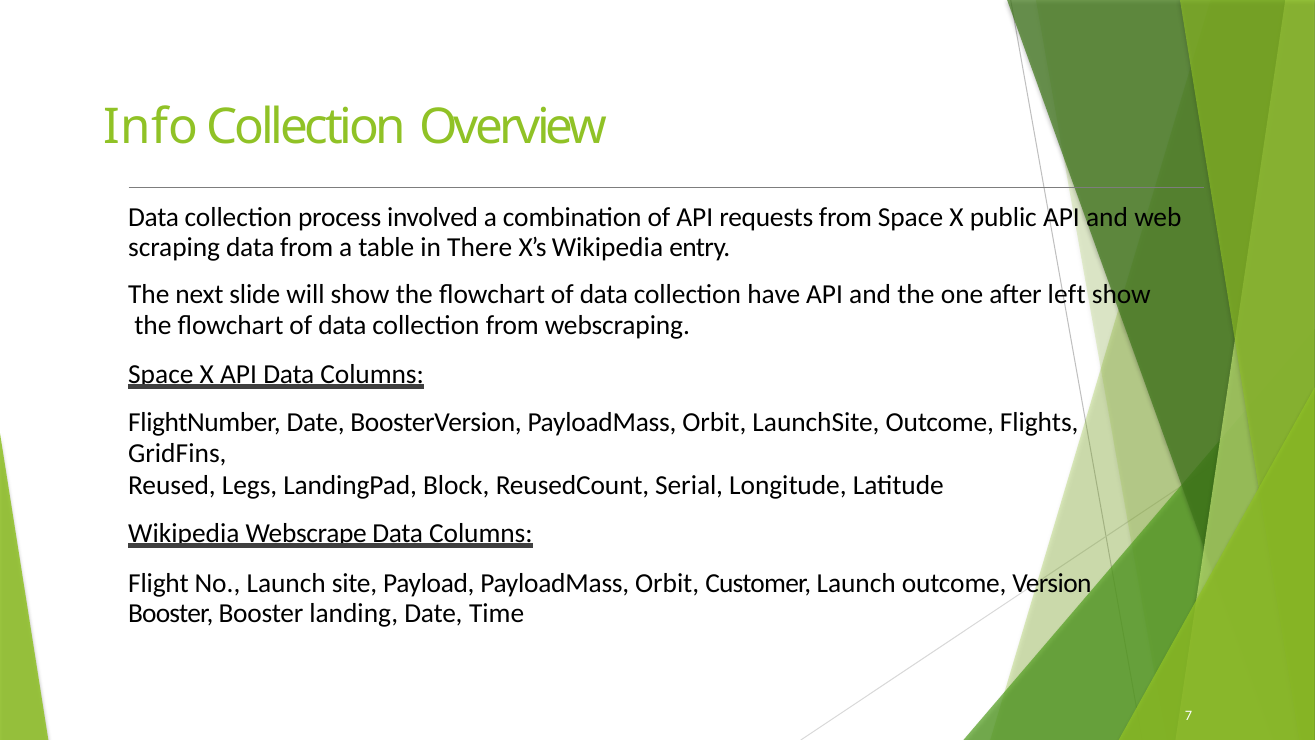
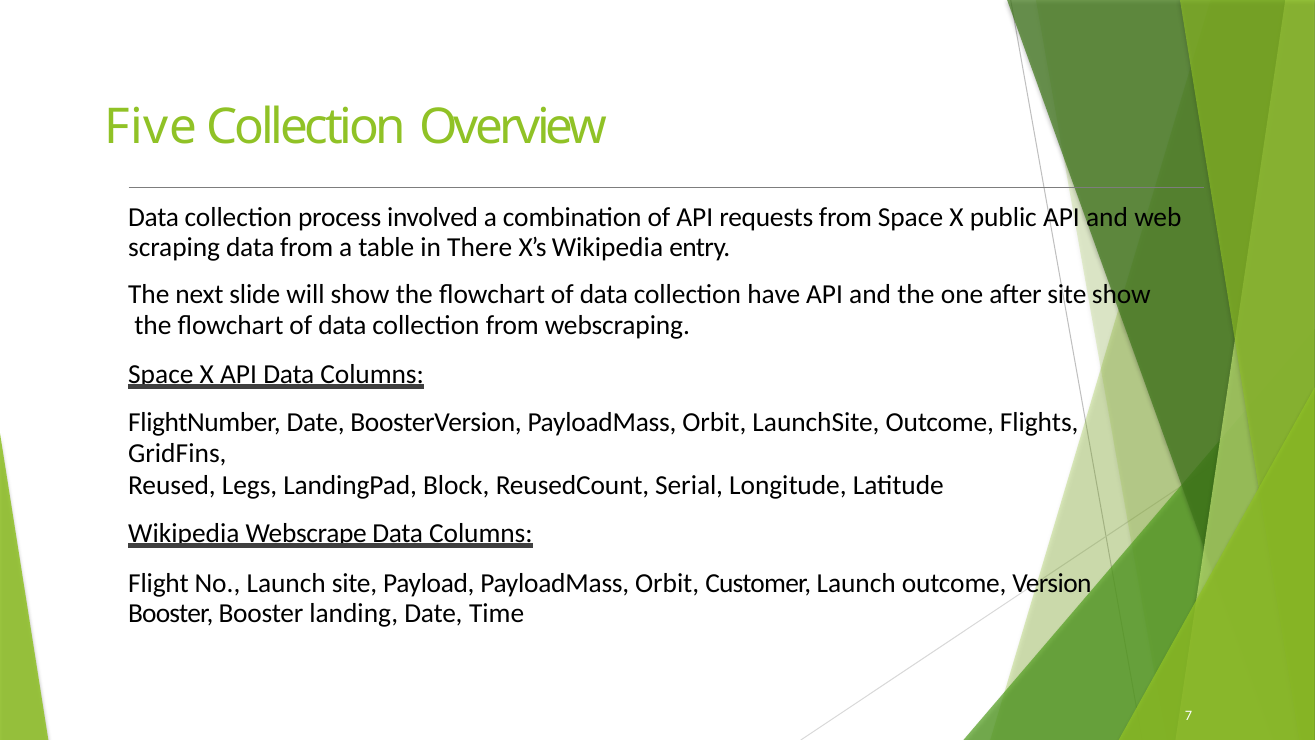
Info: Info -> Five (151, 127)
after left: left -> site (1067, 294)
